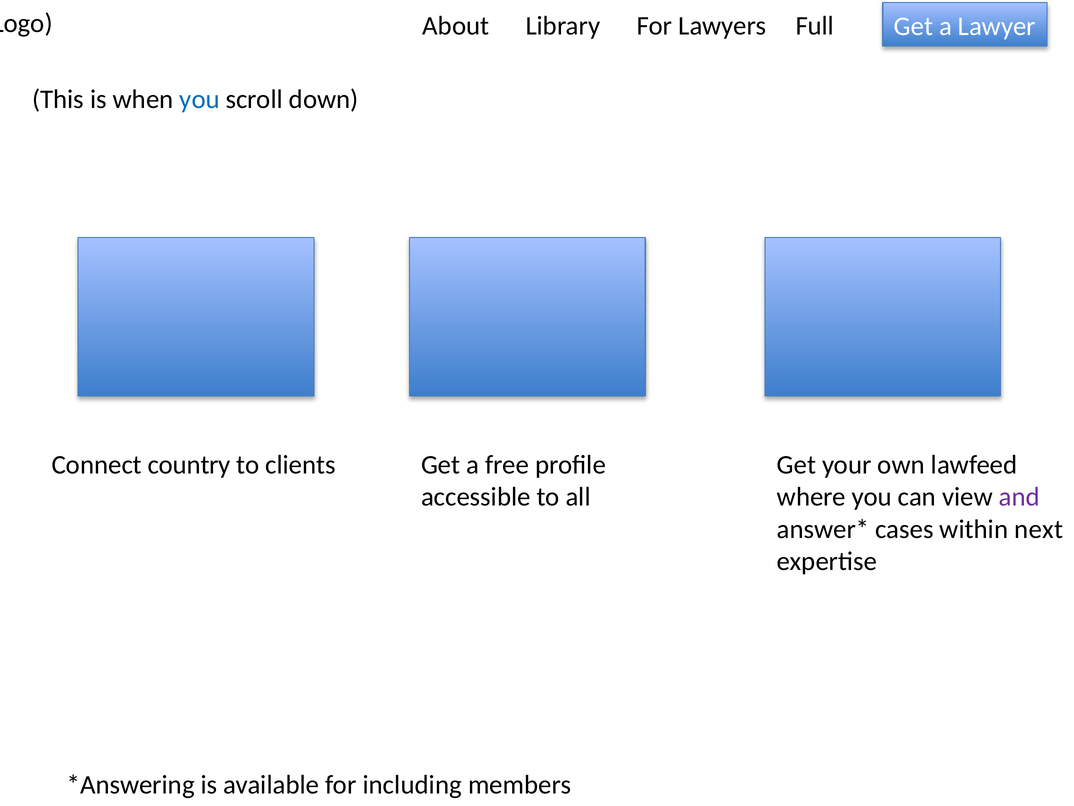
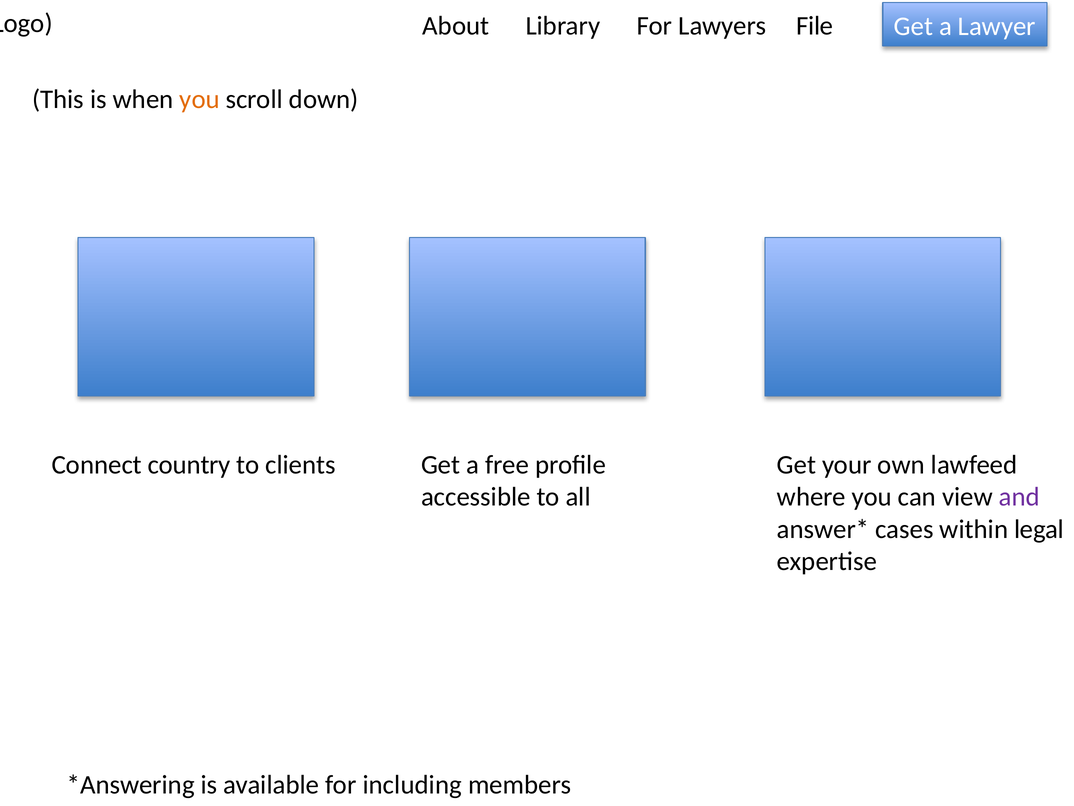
Full: Full -> File (815, 26)
you colour: blue -> orange (200, 99)
next: next -> legal (1039, 529)
